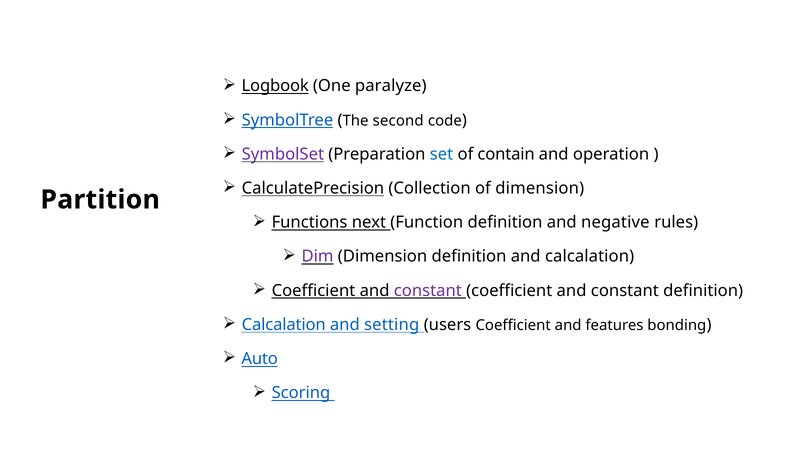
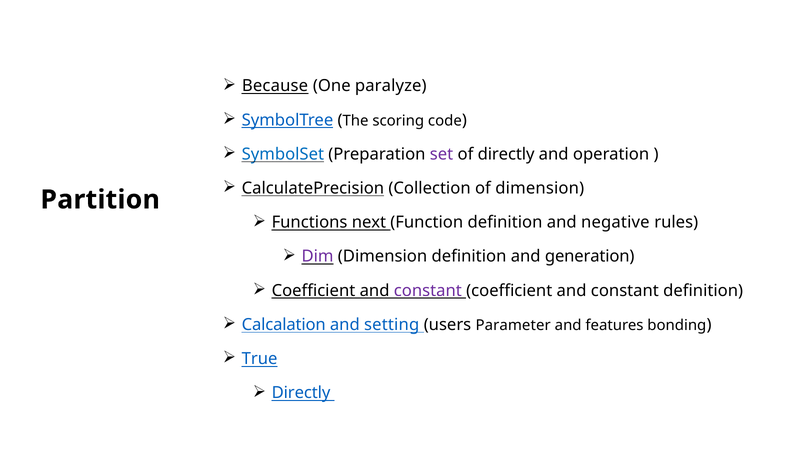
Logbook: Logbook -> Because (275, 86)
second: second -> scoring (398, 121)
SymbolSet colour: purple -> blue (283, 154)
set colour: blue -> purple (442, 154)
of contain: contain -> directly (506, 154)
and calcalation: calcalation -> generation (590, 256)
users Coefficient: Coefficient -> Parameter (513, 325)
Auto: Auto -> True (260, 359)
Scoring: Scoring -> Directly (301, 393)
